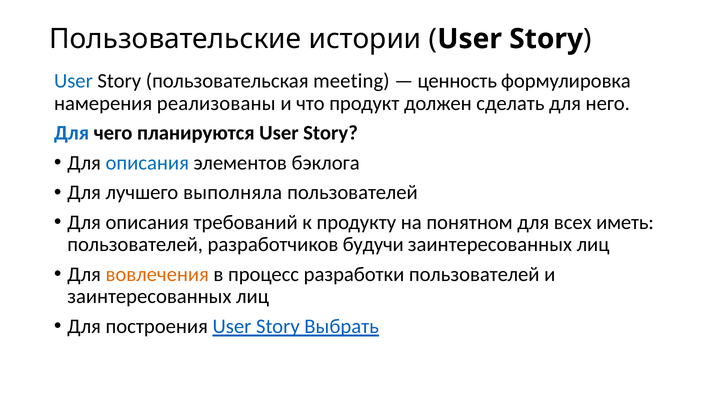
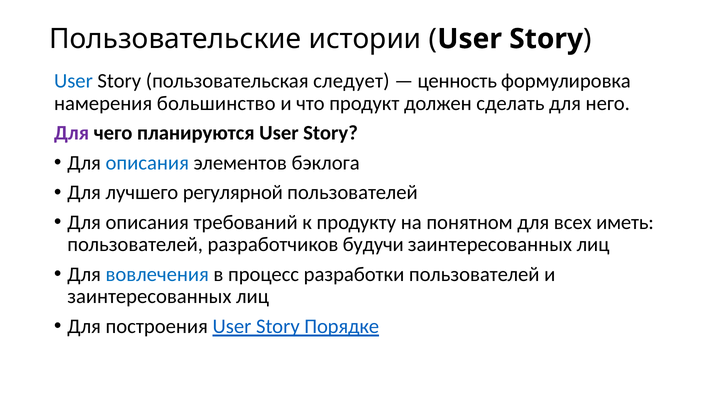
meeting: meeting -> следует (351, 81)
реализованы: реализованы -> большинство (216, 103)
Для colour: blue -> purple (72, 133)
выполняла: выполняла -> регулярной (233, 192)
вовлечения colour: orange -> blue (157, 274)
Выбрать: Выбрать -> Порядке (342, 326)
